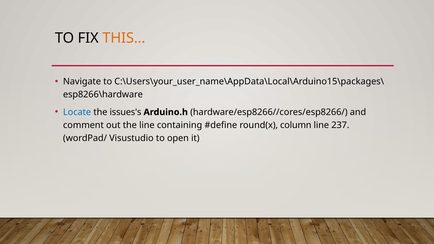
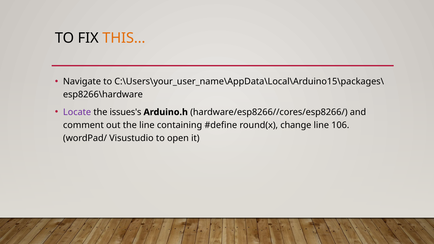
Locate colour: blue -> purple (77, 112)
column: column -> change (296, 125)
237: 237 -> 106 (340, 125)
